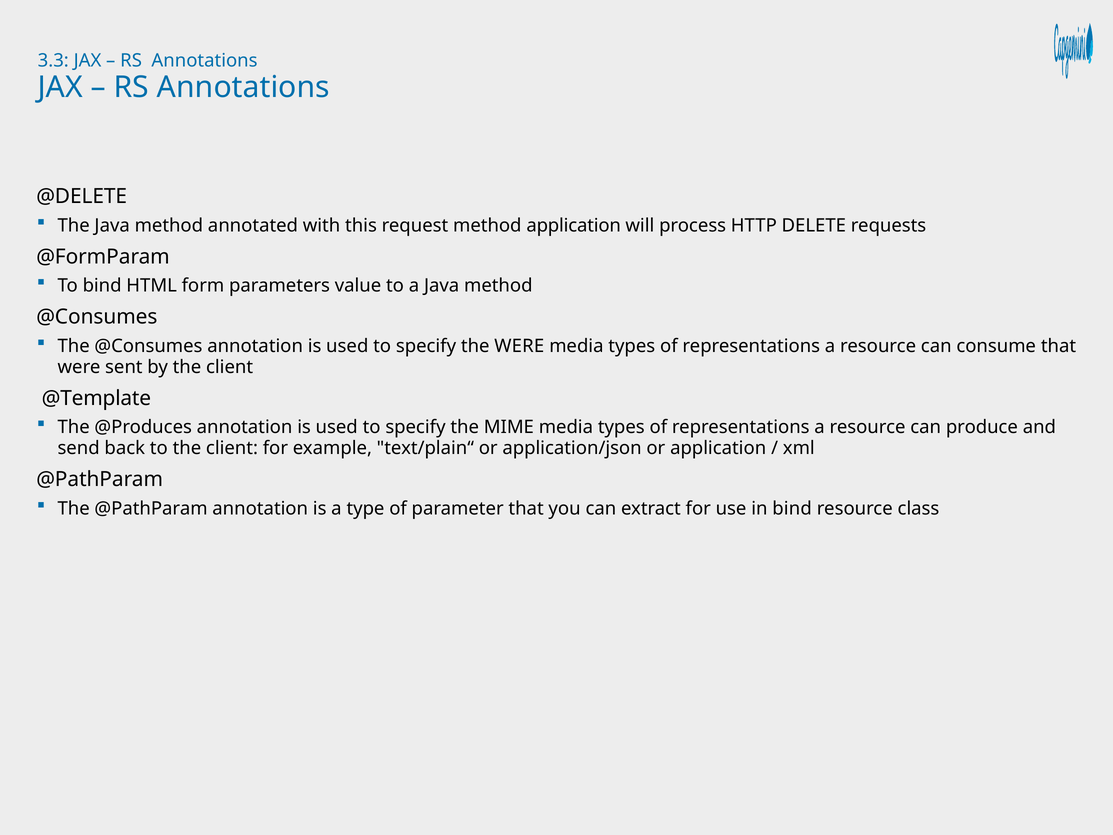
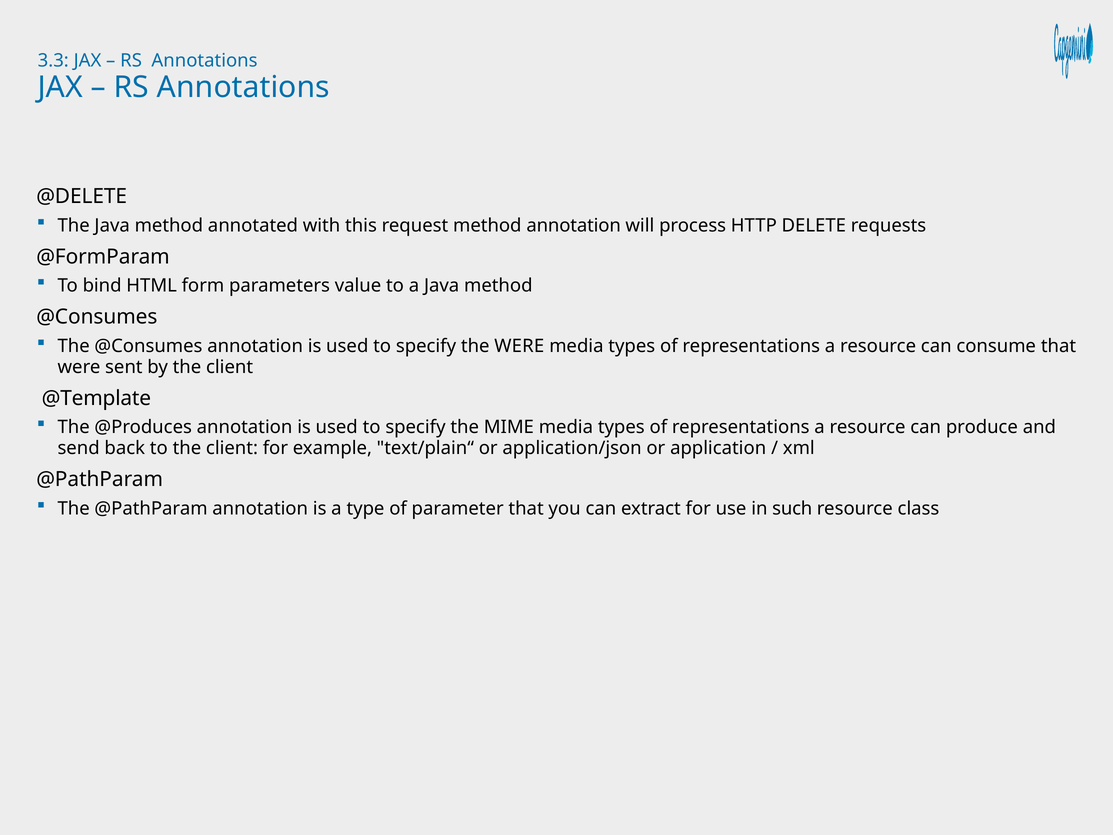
method application: application -> annotation (574, 225)
in bind: bind -> such (792, 508)
